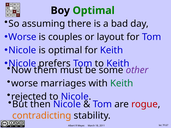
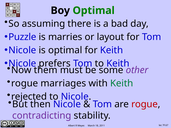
Worse: Worse -> Puzzle (22, 37)
couples: couples -> marries (65, 37)
worse: worse -> rogue (25, 84)
contradicting colour: orange -> purple (42, 116)
